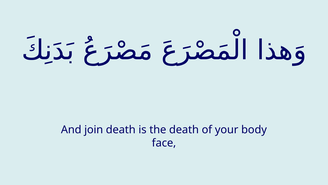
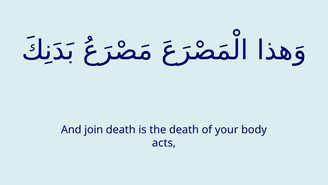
face: face -> acts (164, 143)
